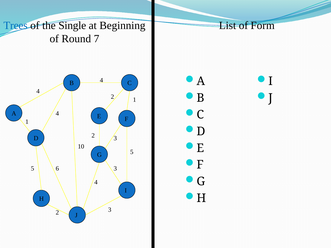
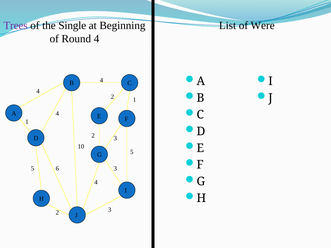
Trees colour: blue -> purple (16, 26)
Form: Form -> Were (263, 26)
Round 7: 7 -> 4 (97, 39)
